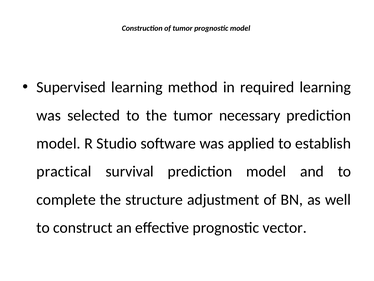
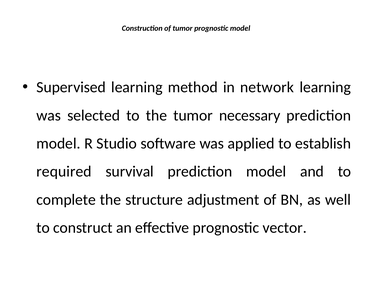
required: required -> network (267, 87)
practical: practical -> required (64, 171)
